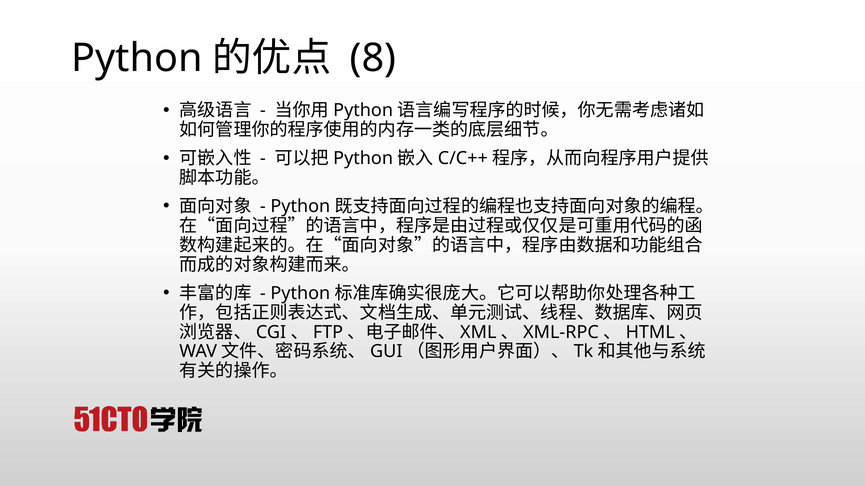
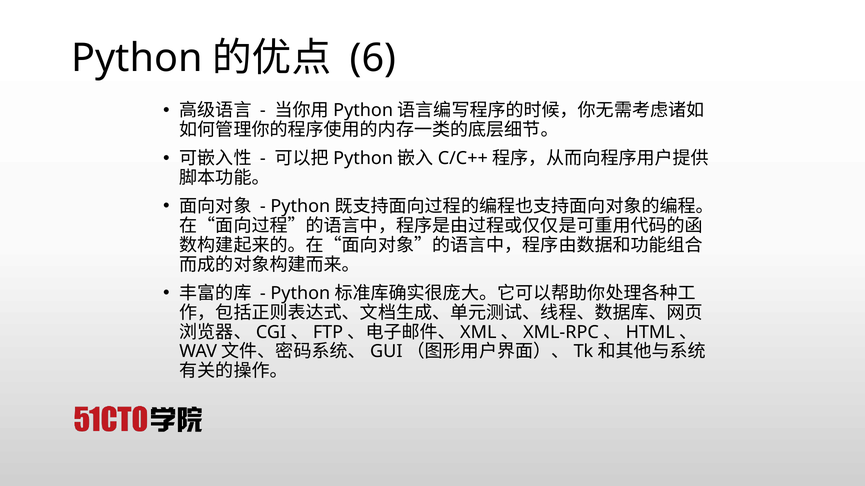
8: 8 -> 6 (373, 58)
